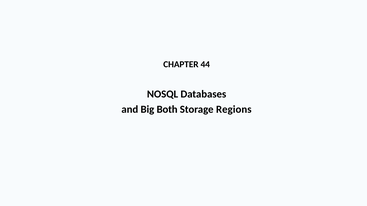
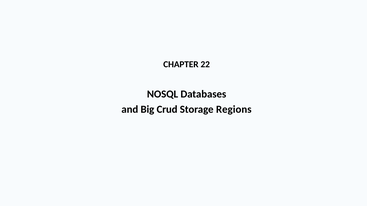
44: 44 -> 22 (205, 64)
Both: Both -> Crud (167, 110)
